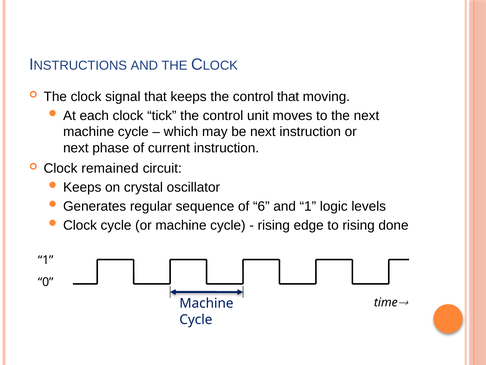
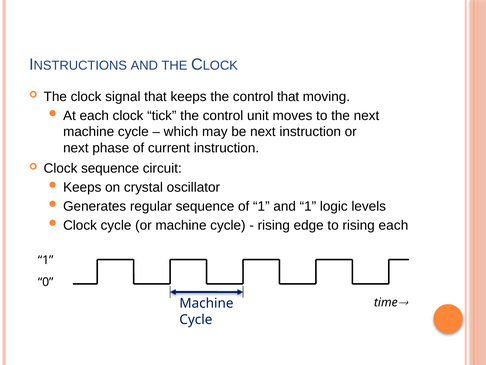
Clock remained: remained -> sequence (110, 168)
of 6: 6 -> 1 (261, 206)
rising done: done -> each (393, 225)
